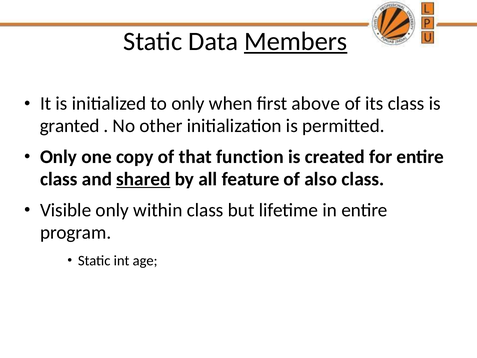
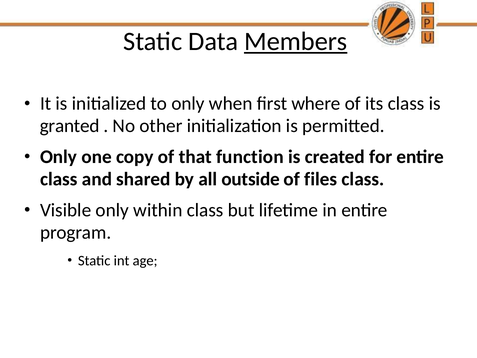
above: above -> where (316, 103)
shared underline: present -> none (143, 179)
feature: feature -> outside (251, 179)
also: also -> files (321, 179)
